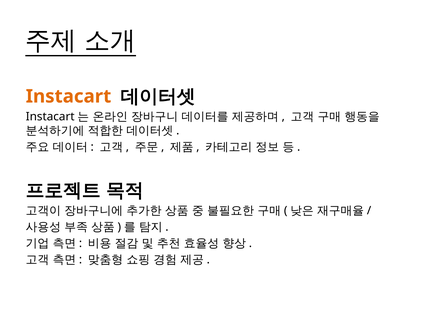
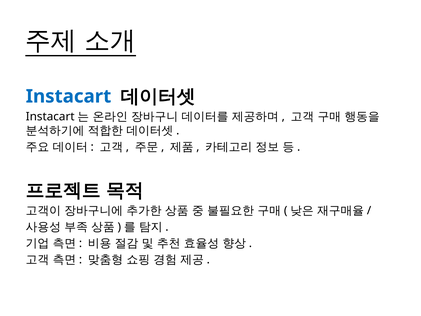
Instacart colour: orange -> blue (68, 96)
